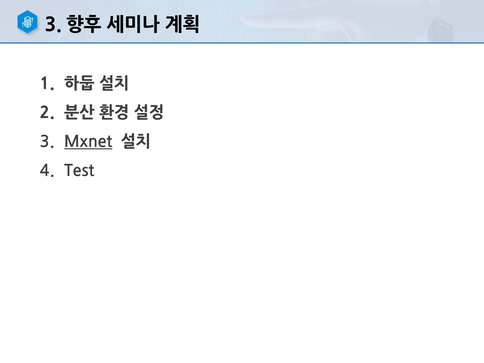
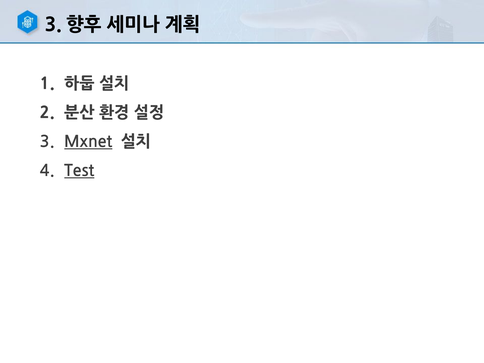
Test underline: none -> present (79, 171)
